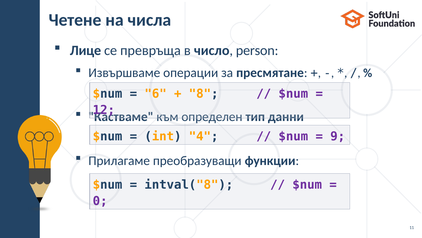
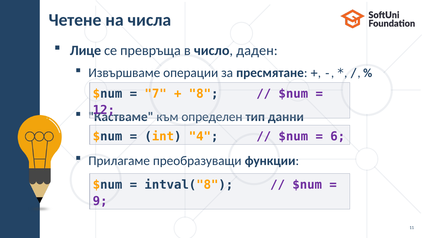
person: person -> даден (257, 50)
6: 6 -> 7 (156, 94)
9: 9 -> 6 (338, 136)
0: 0 -> 9 (100, 201)
